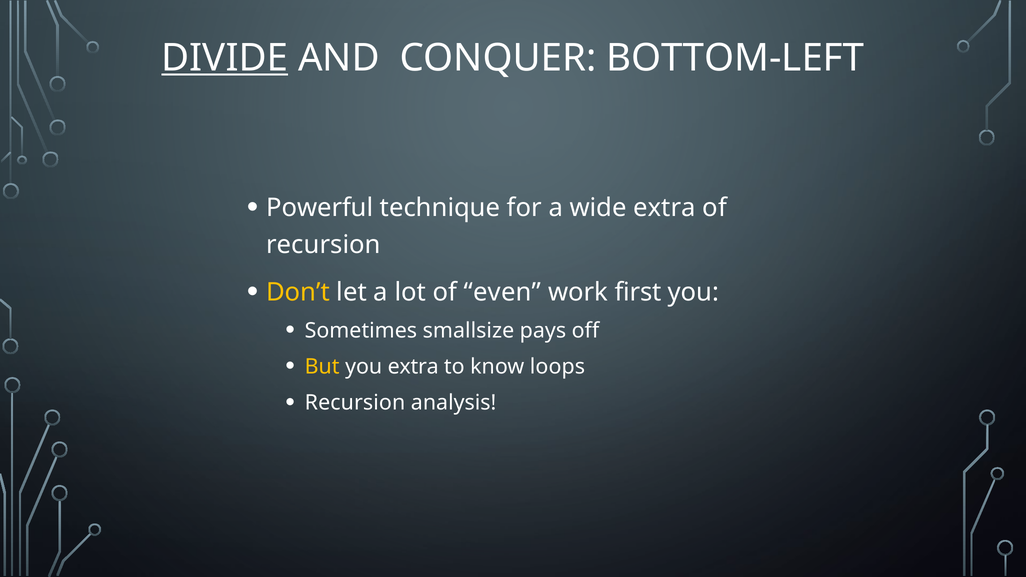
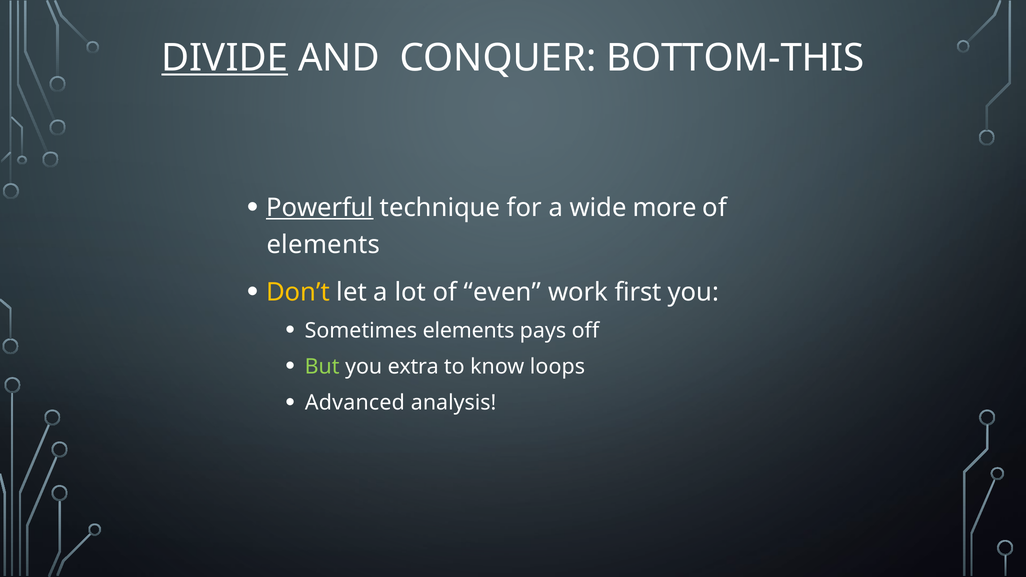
BOTTOM-LEFT: BOTTOM-LEFT -> BOTTOM-THIS (735, 58)
Powerful underline: none -> present (320, 208)
wide extra: extra -> more (665, 208)
recursion: recursion -> elements (323, 245)
Sometimes smallsize: smallsize -> elements (469, 331)
But colour: yellow -> light green (322, 367)
Recursion: Recursion -> Advanced (355, 403)
